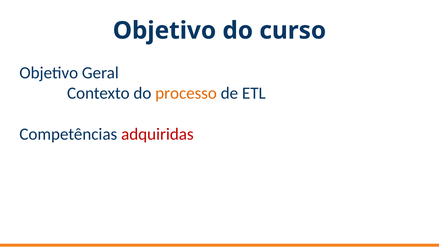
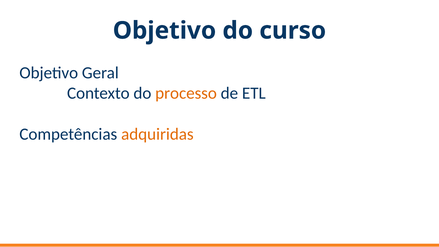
adquiridas colour: red -> orange (157, 134)
